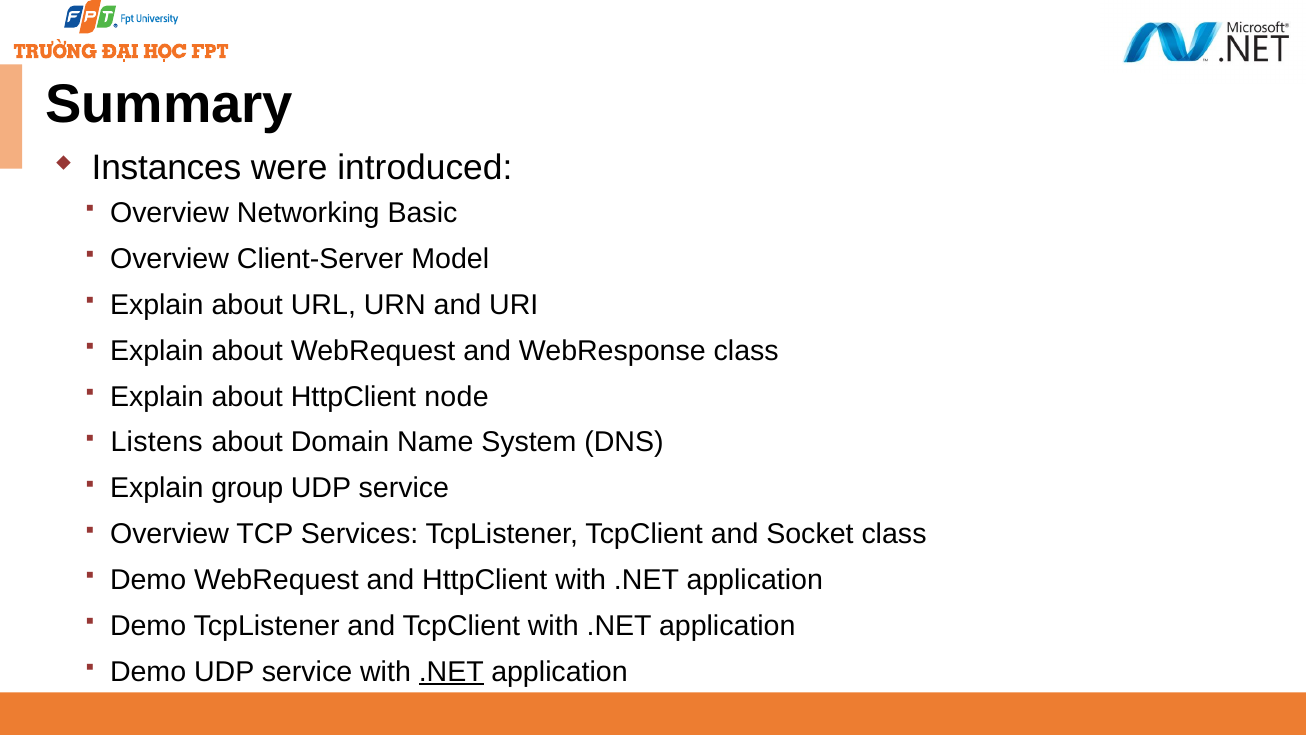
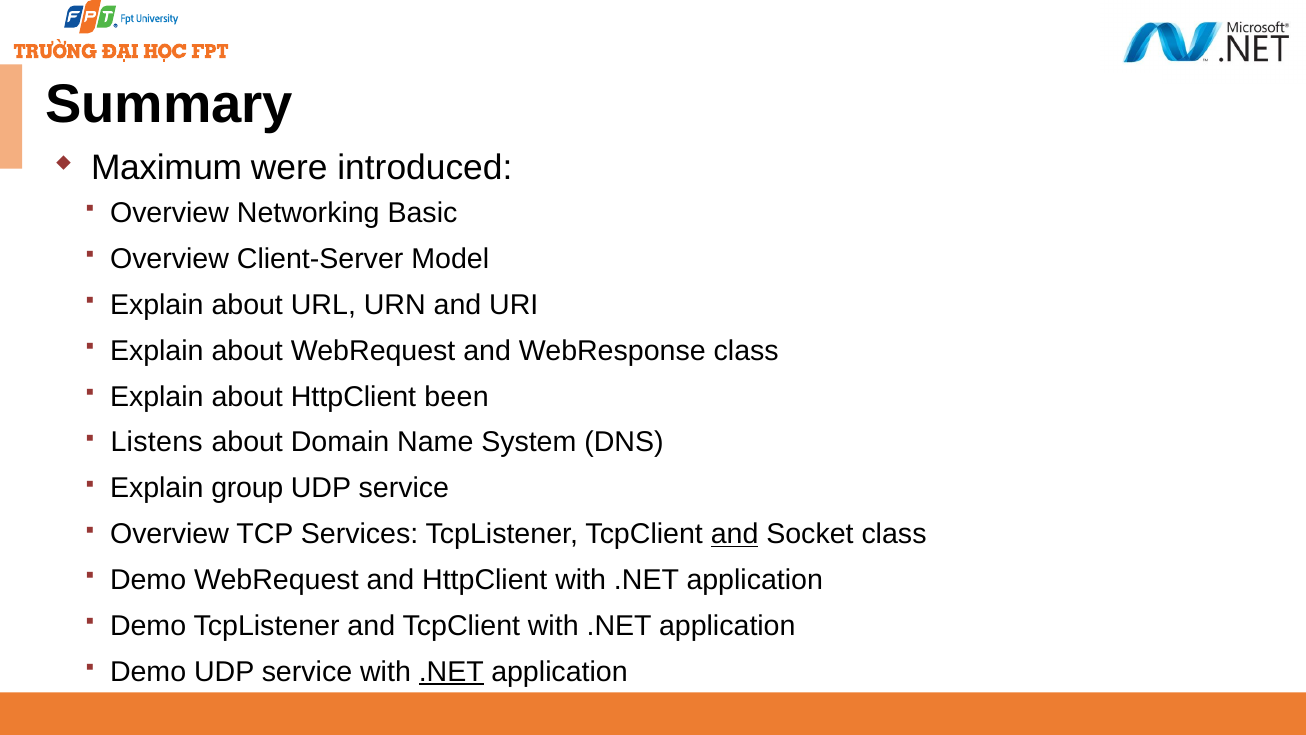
Instances: Instances -> Maximum (167, 168)
node: node -> been (456, 396)
and underline: none -> present (735, 534)
